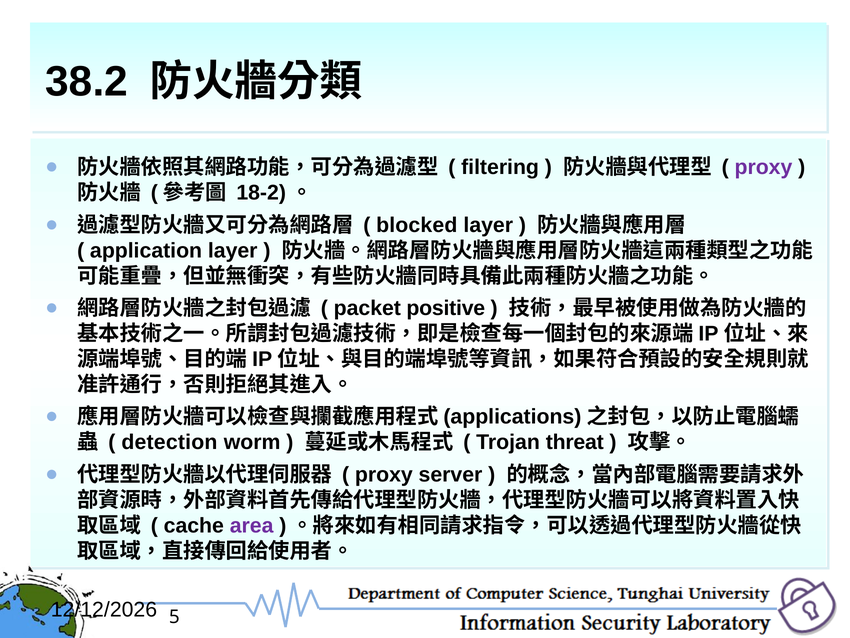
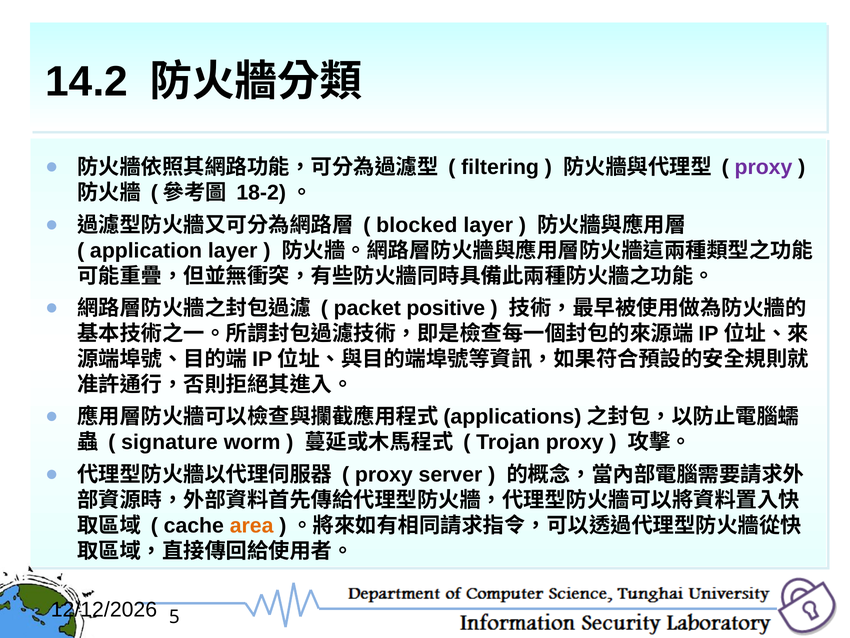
38.2: 38.2 -> 14.2 (87, 82)
detection: detection -> signature (169, 442)
Trojan threat: threat -> proxy (575, 442)
area colour: purple -> orange (252, 525)
